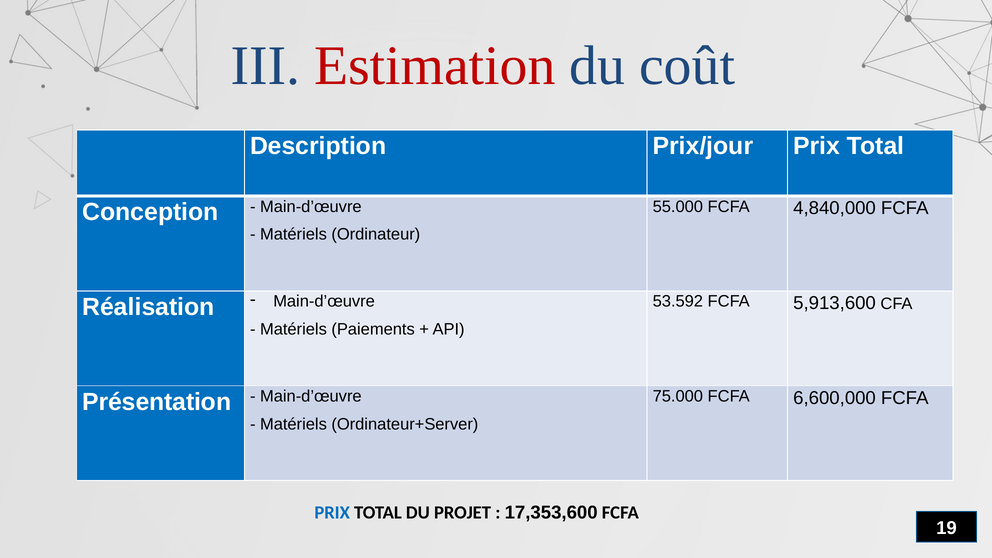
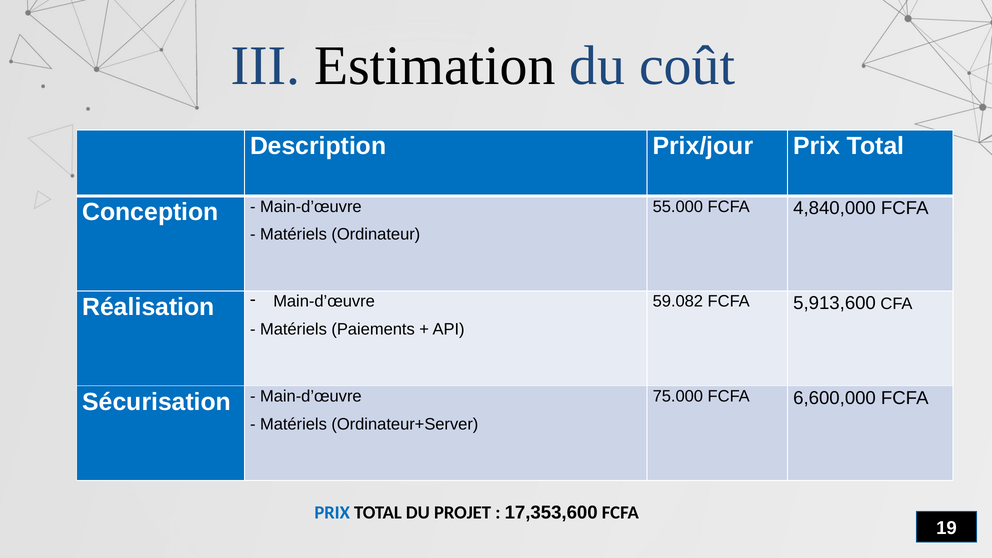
Estimation colour: red -> black (435, 66)
53.592: 53.592 -> 59.082 (678, 302)
Présentation: Présentation -> Sécurisation (157, 402)
